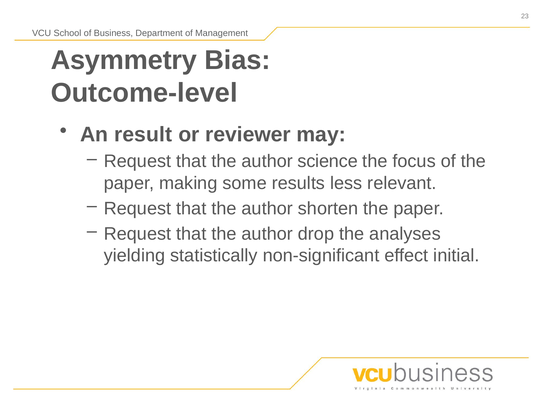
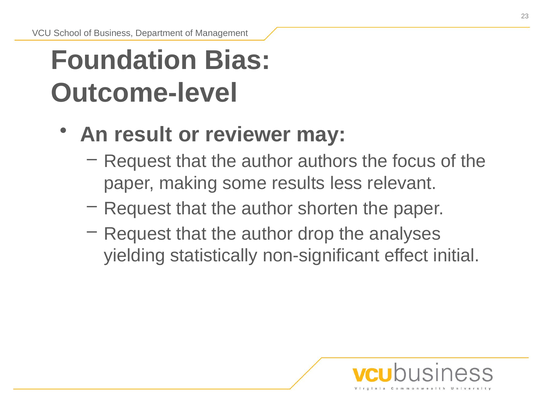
Asymmetry: Asymmetry -> Foundation (124, 60)
science: science -> authors (328, 161)
